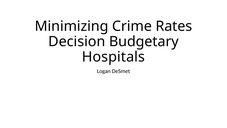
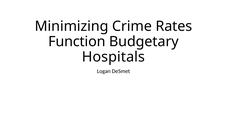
Decision: Decision -> Function (77, 41)
